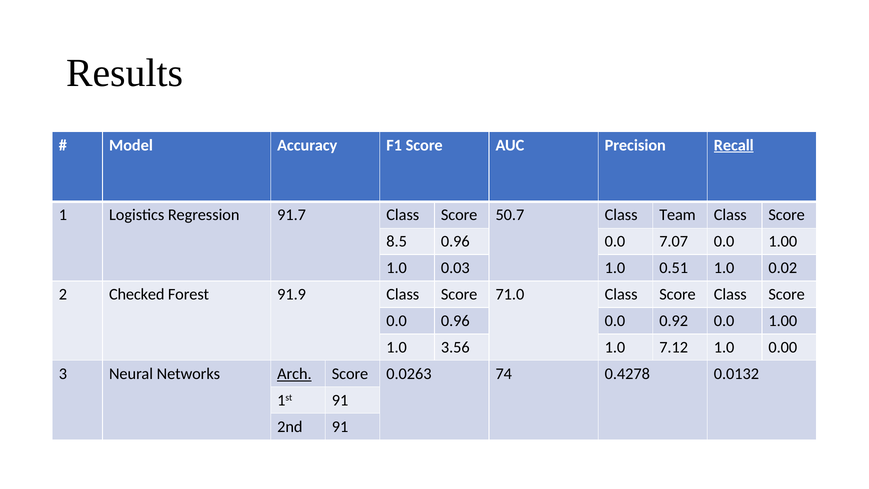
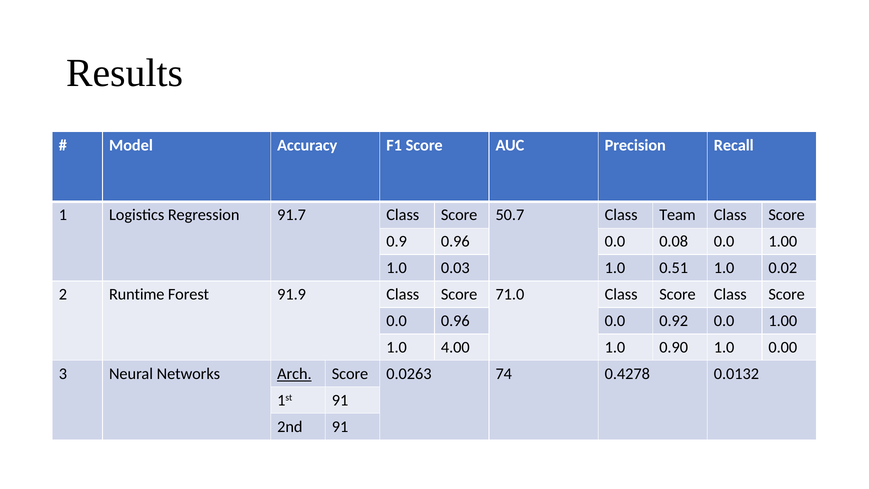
Recall underline: present -> none (734, 145)
8.5: 8.5 -> 0.9 (397, 241)
7.07: 7.07 -> 0.08 (674, 241)
Checked: Checked -> Runtime (137, 294)
3.56: 3.56 -> 4.00 (455, 347)
7.12: 7.12 -> 0.90 (674, 347)
